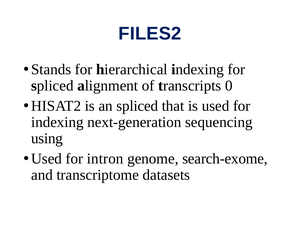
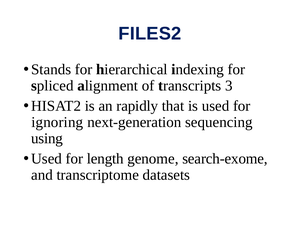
0: 0 -> 3 (229, 86)
an spliced: spliced -> rapidly (137, 106)
indexing: indexing -> ignoring (57, 122)
intron: intron -> length (105, 159)
